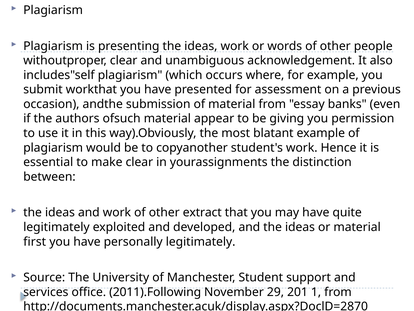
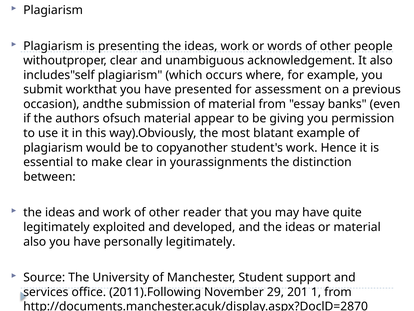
extract: extract -> reader (202, 212)
first: first -> also (35, 241)
